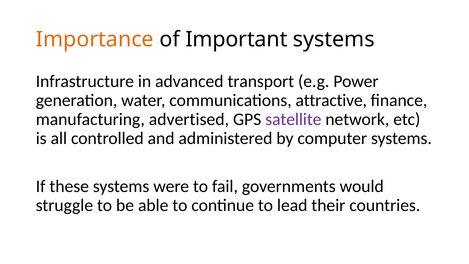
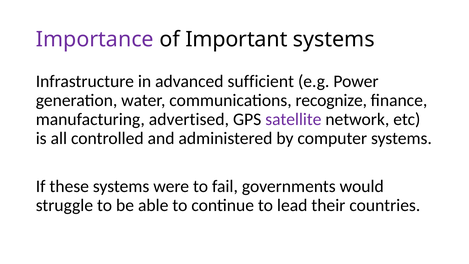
Importance colour: orange -> purple (95, 39)
transport: transport -> sufficient (261, 81)
attractive: attractive -> recognize (331, 100)
